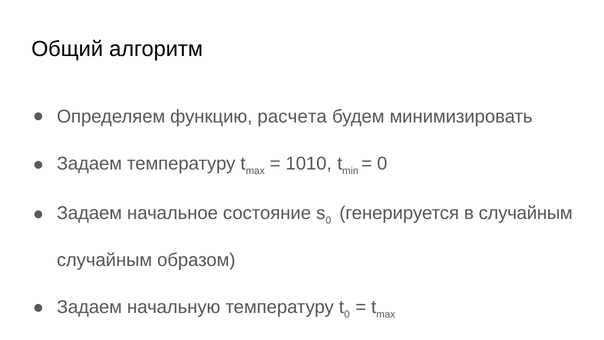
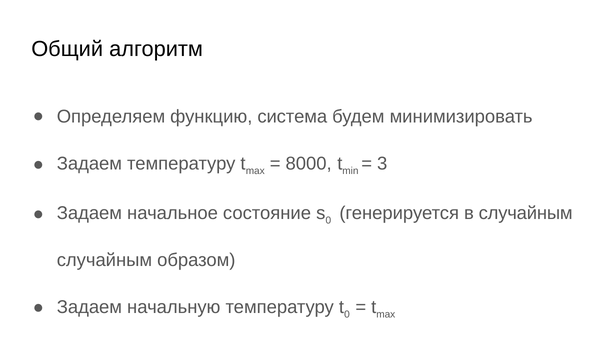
расчета: расчета -> система (292, 117)
1010: 1010 -> 8000 (309, 164)
0: 0 -> 3 (382, 164)
